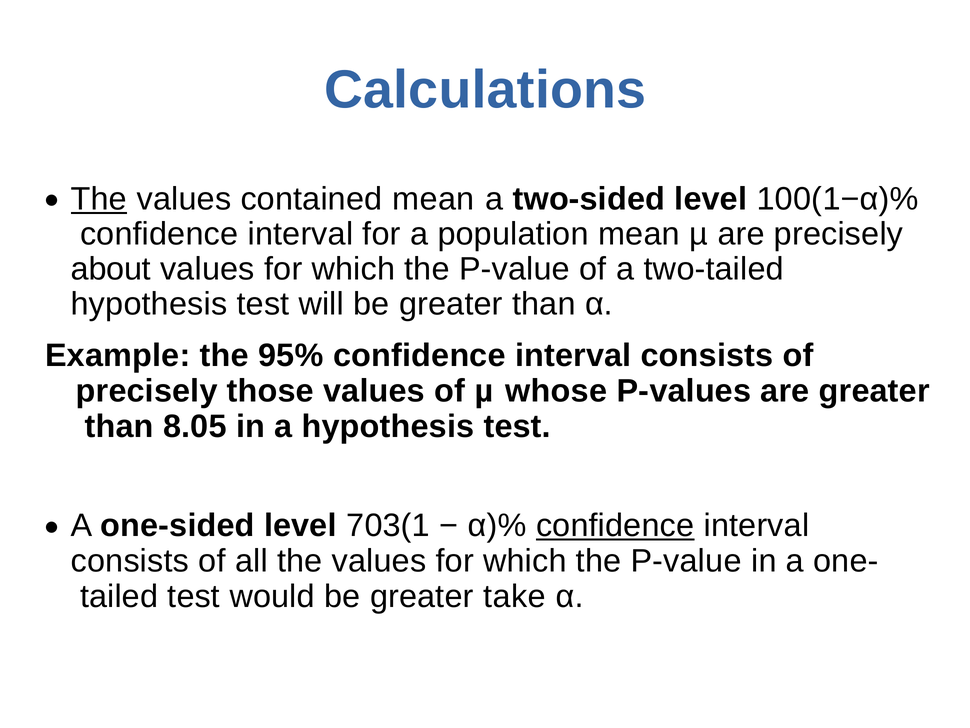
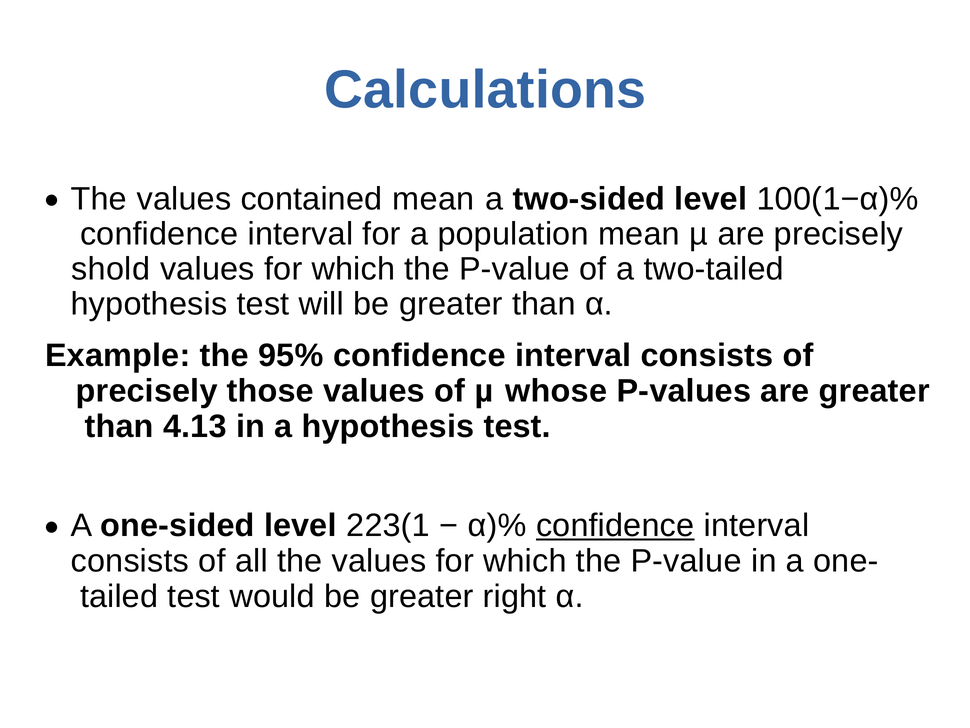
The underline: present -> none (99, 199)
about: about -> shold (111, 269)
8.05: 8.05 -> 4.13 (195, 426)
703(1: 703(1 -> 223(1 (388, 526)
take: take -> right (515, 597)
